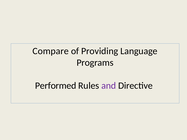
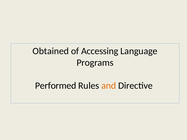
Compare: Compare -> Obtained (51, 51)
Providing: Providing -> Accessing (100, 51)
and colour: purple -> orange (109, 86)
